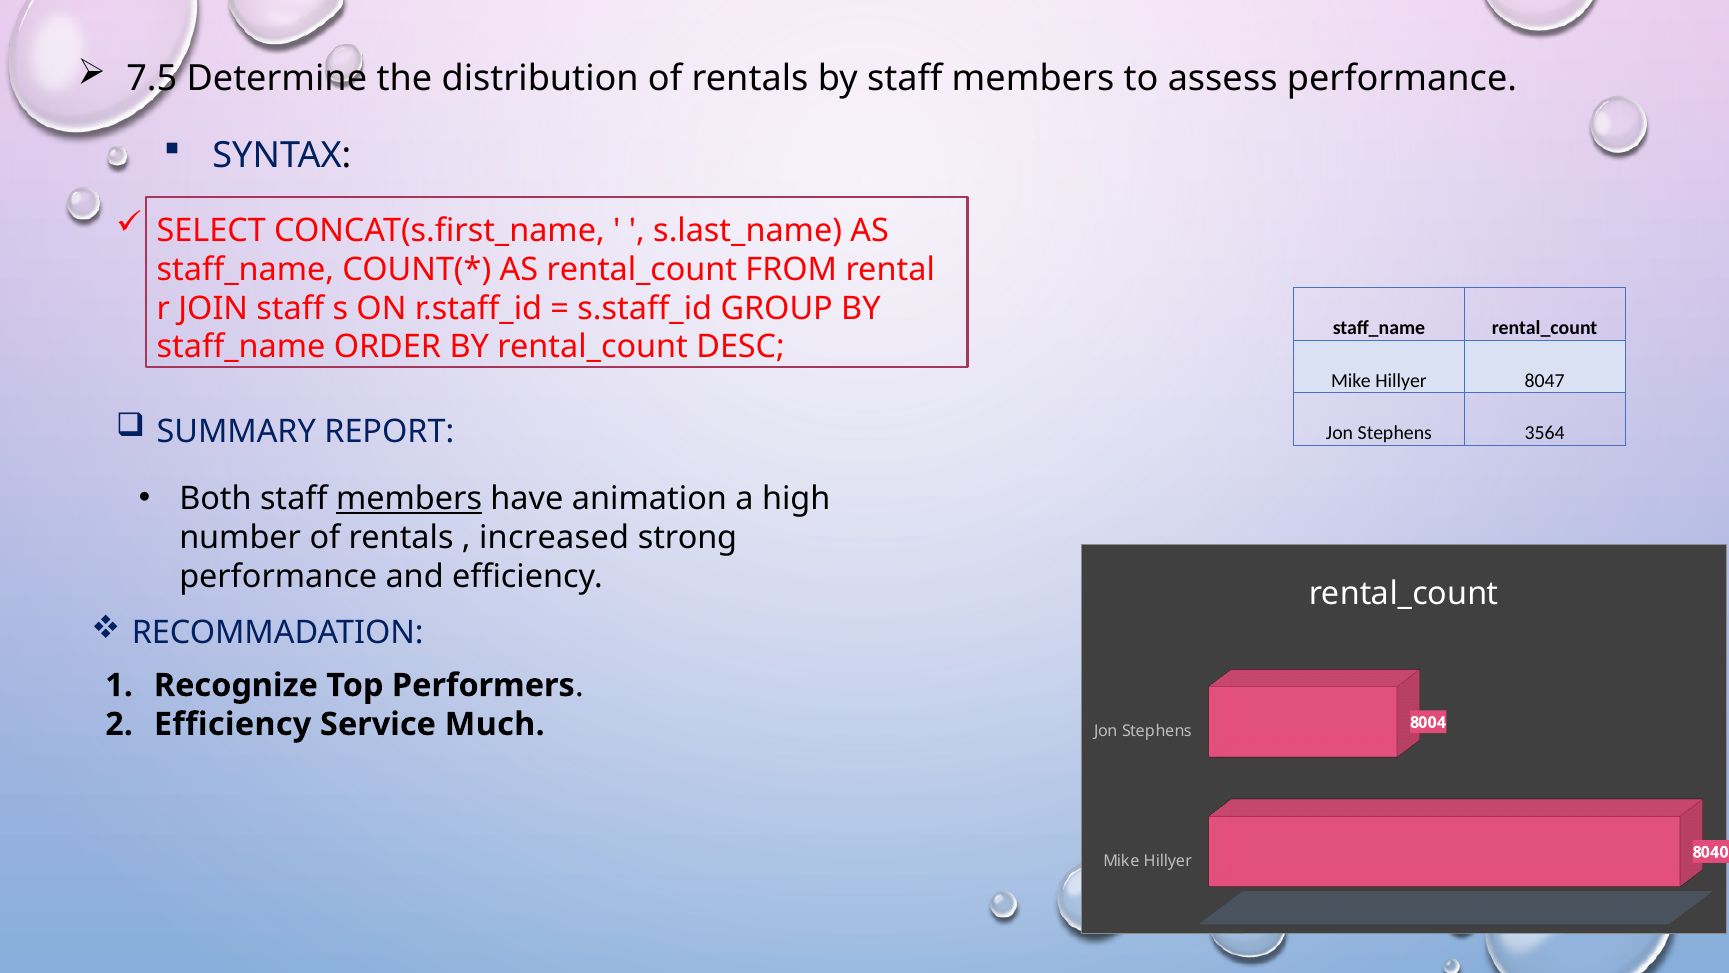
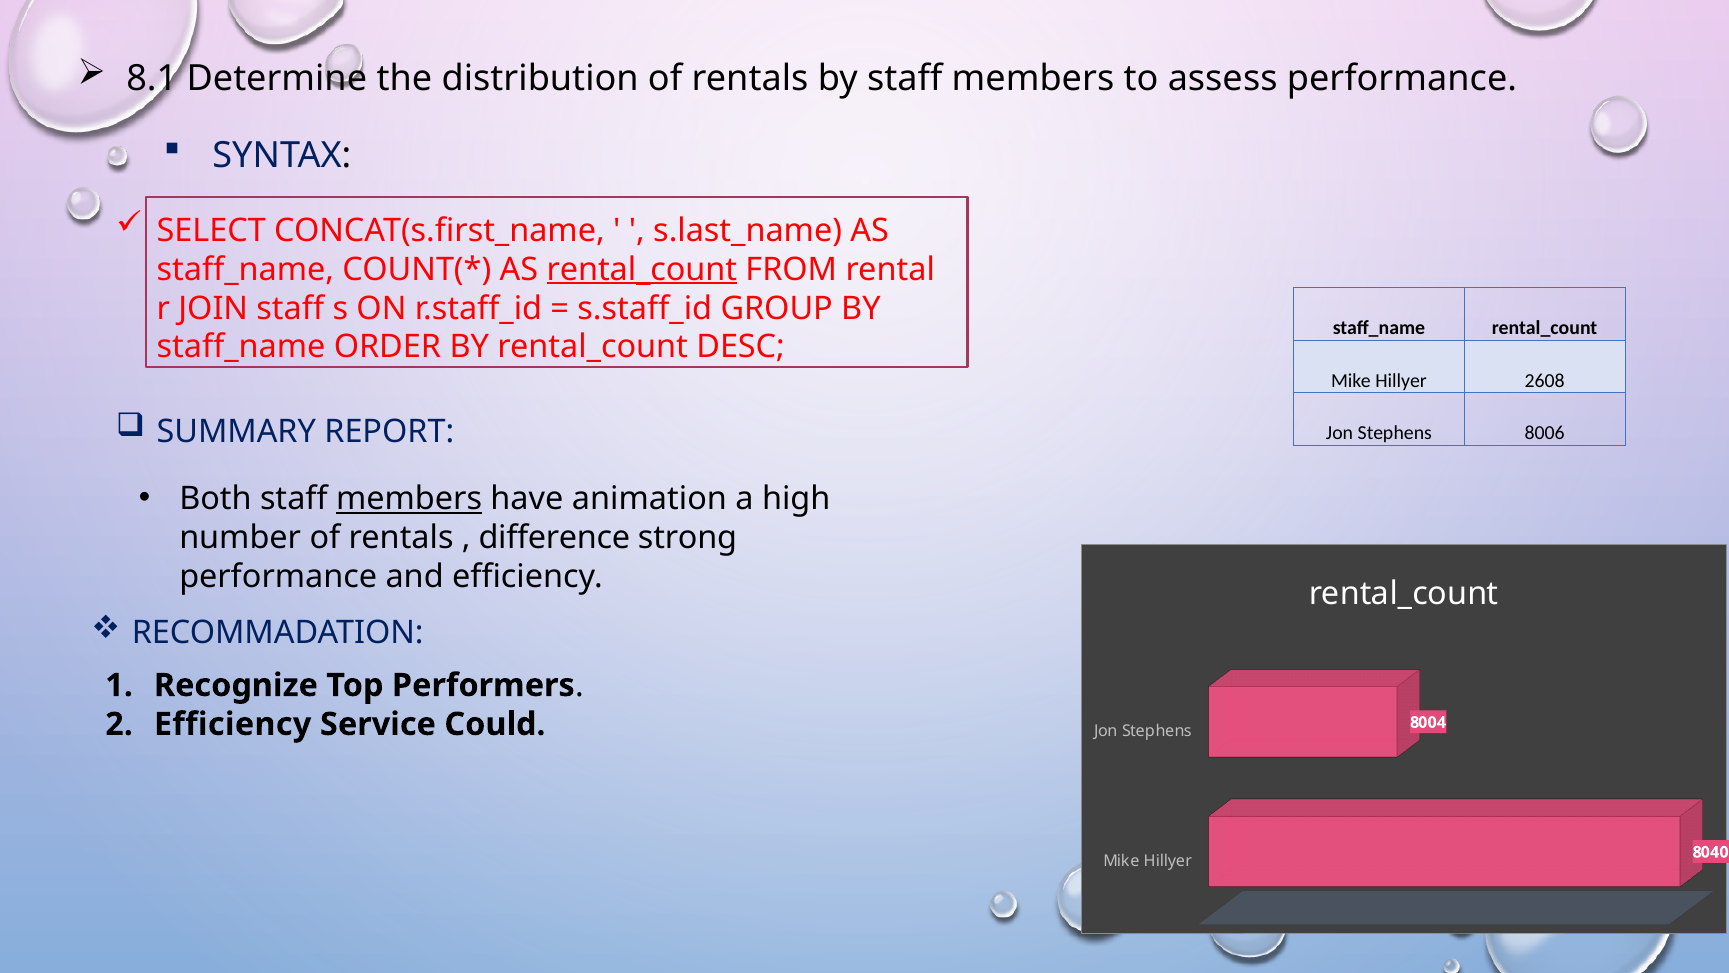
7.5: 7.5 -> 8.1 (152, 78)
rental_count underline: none -> present (642, 269)
8047: 8047 -> 2608 (1545, 380)
3564: 3564 -> 8006 (1545, 433)
increased: increased -> difference (554, 537)
Much: Much -> Could (495, 724)
